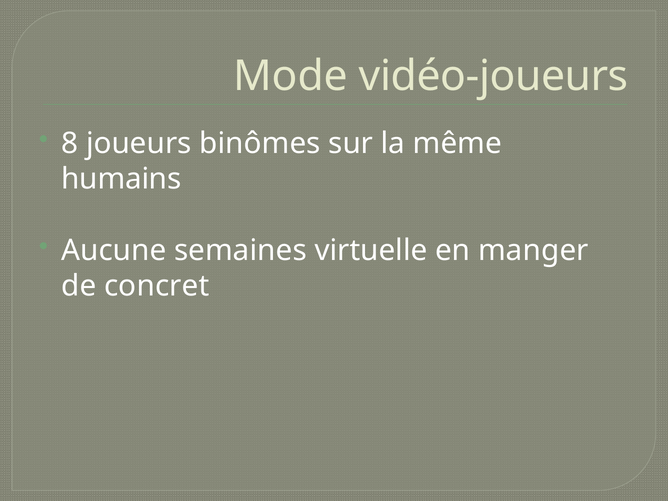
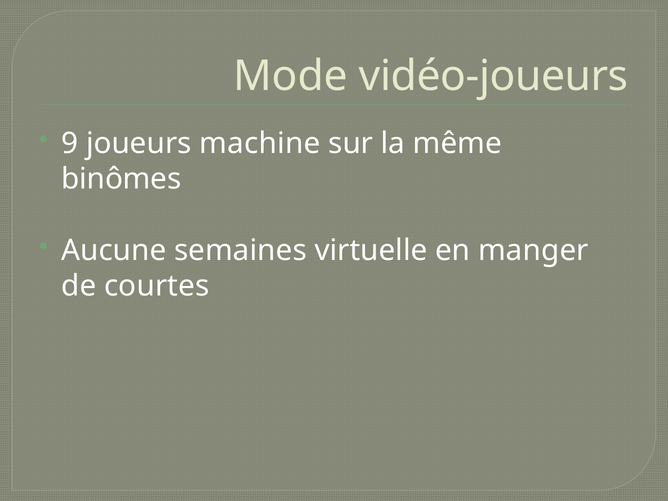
8: 8 -> 9 (70, 143)
binômes: binômes -> machine (260, 143)
humains: humains -> binômes (121, 179)
concret: concret -> courtes (157, 286)
